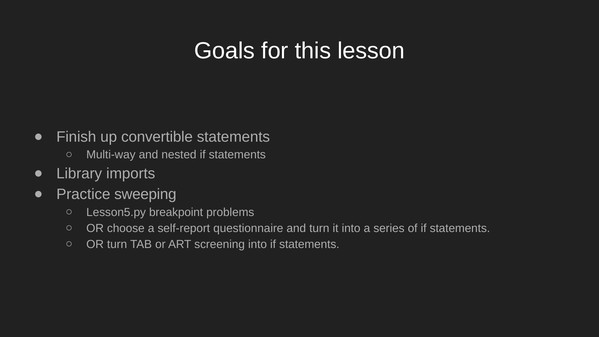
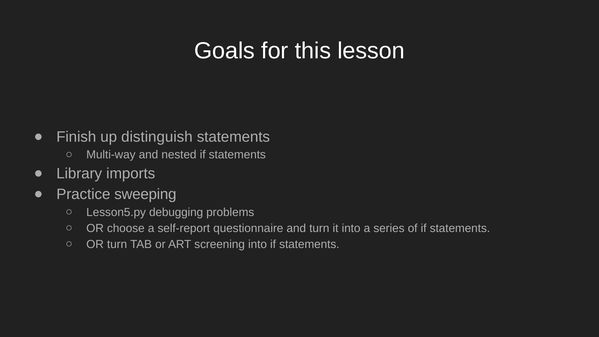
convertible: convertible -> distinguish (157, 137)
breakpoint: breakpoint -> debugging (176, 212)
